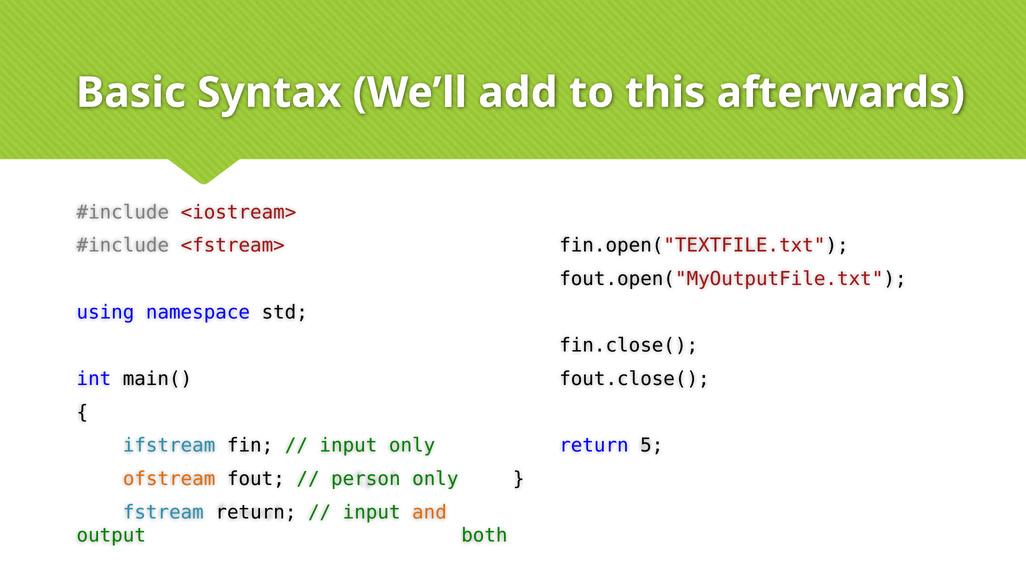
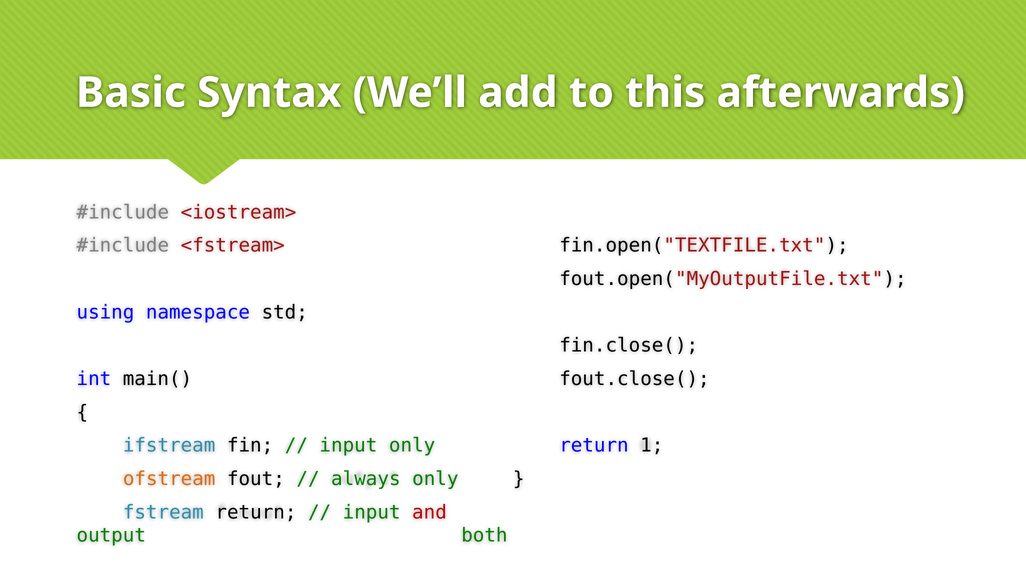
5: 5 -> 1 (652, 446)
person: person -> always (366, 479)
and colour: orange -> red (430, 512)
